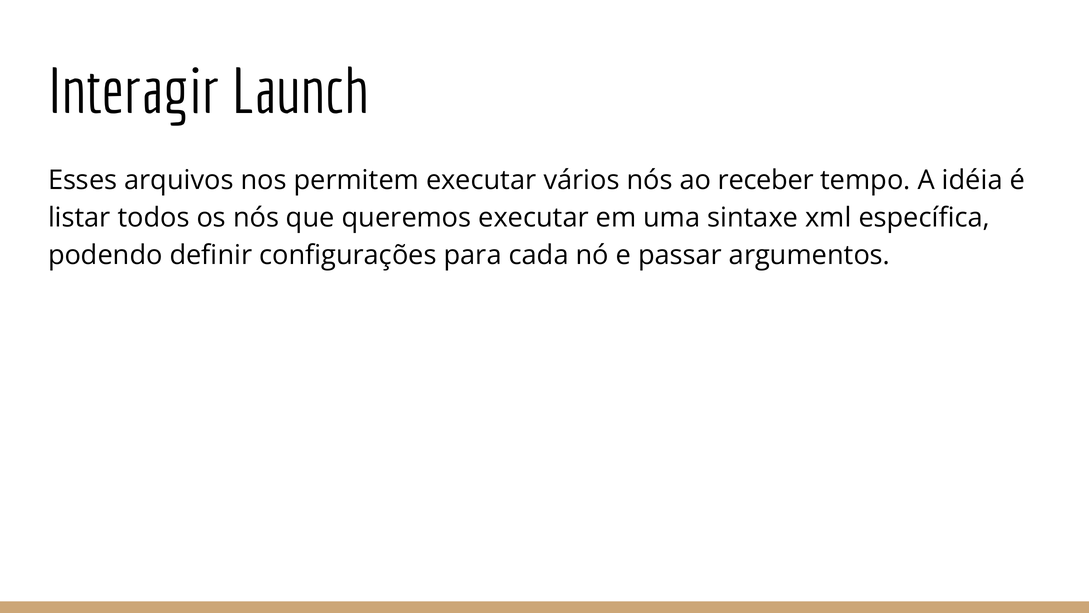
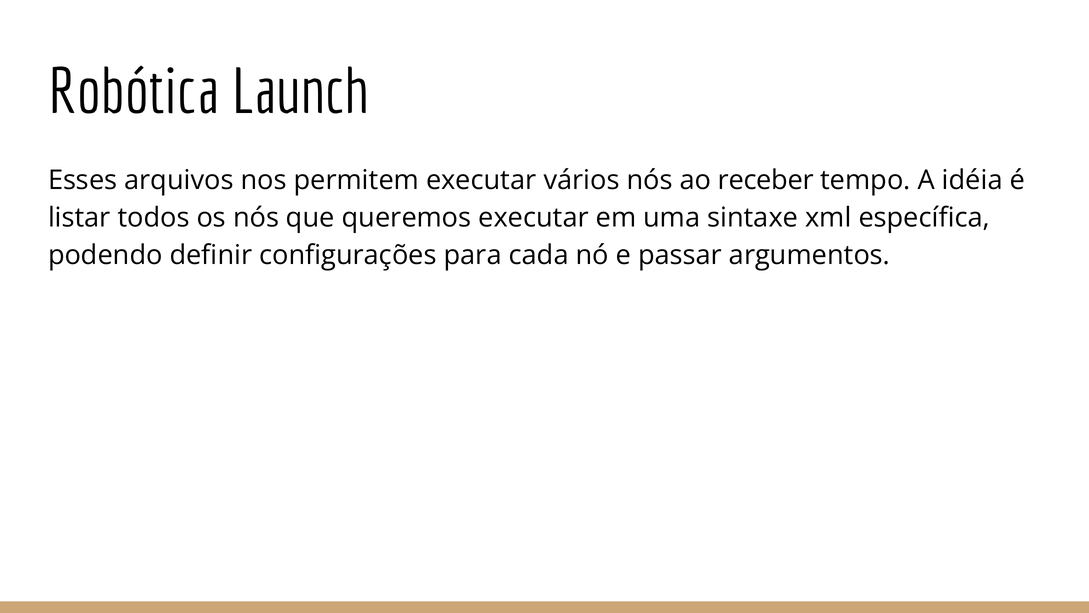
Interagir: Interagir -> Robótica (134, 92)
